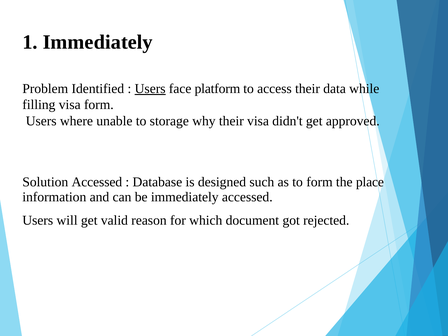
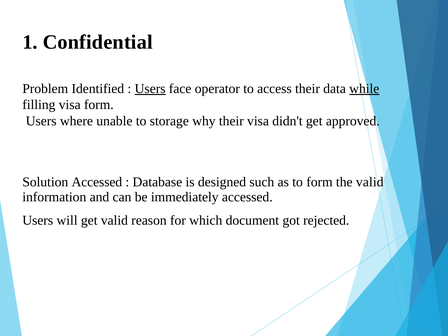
1 Immediately: Immediately -> Confidential (98, 42)
platform: platform -> operator (217, 89)
while underline: none -> present (364, 89)
the place: place -> valid (370, 182)
